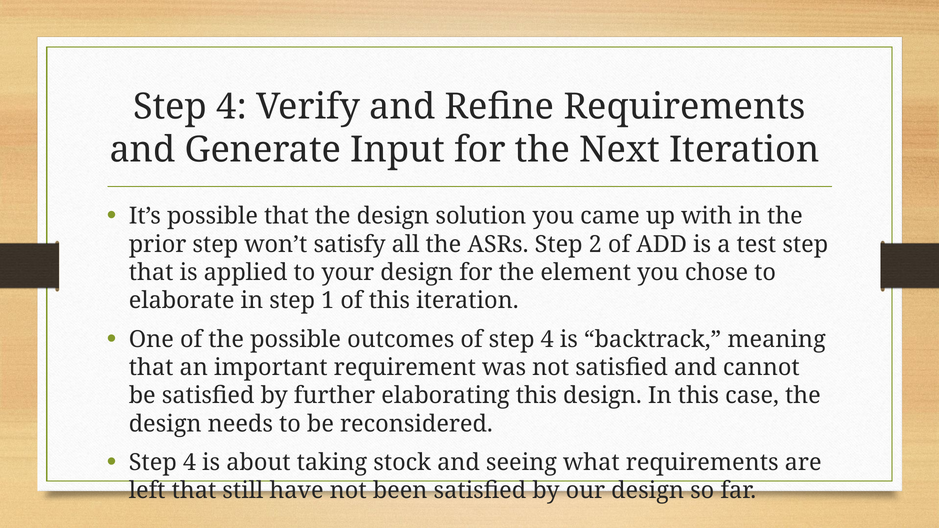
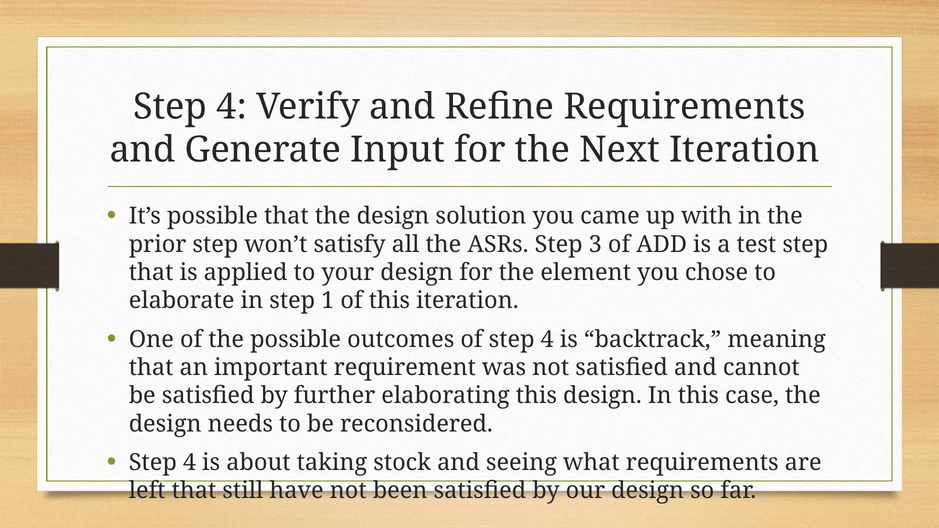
2: 2 -> 3 (595, 244)
